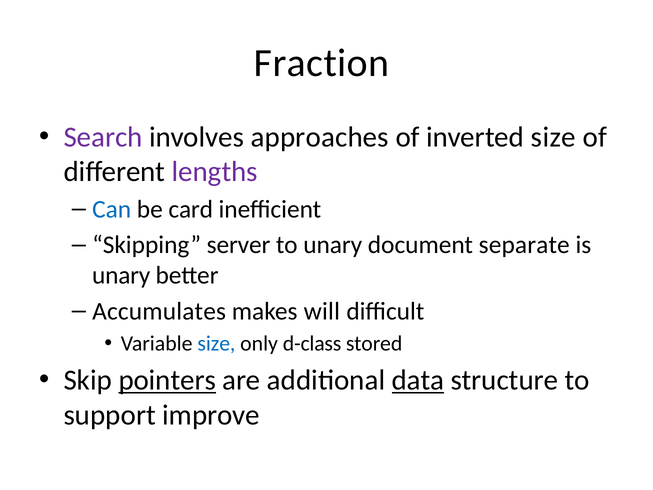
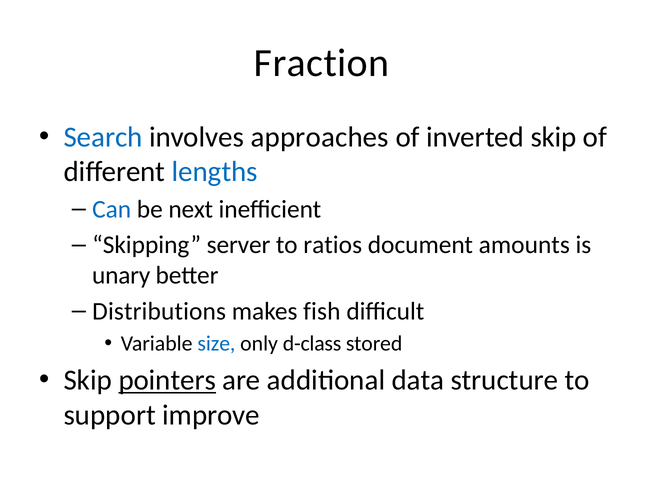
Search colour: purple -> blue (103, 137)
inverted size: size -> skip (554, 137)
lengths colour: purple -> blue (215, 172)
card: card -> next (191, 209)
to unary: unary -> ratios (333, 245)
separate: separate -> amounts (524, 245)
Accumulates: Accumulates -> Distributions (159, 311)
will: will -> fish (322, 311)
data underline: present -> none (418, 380)
